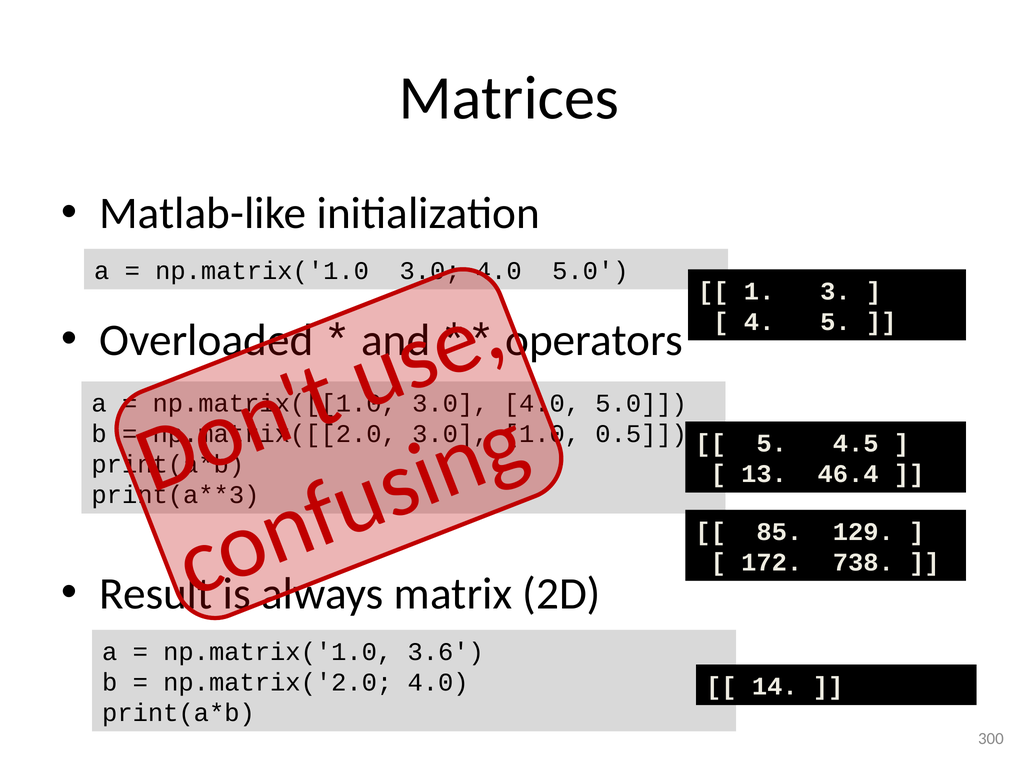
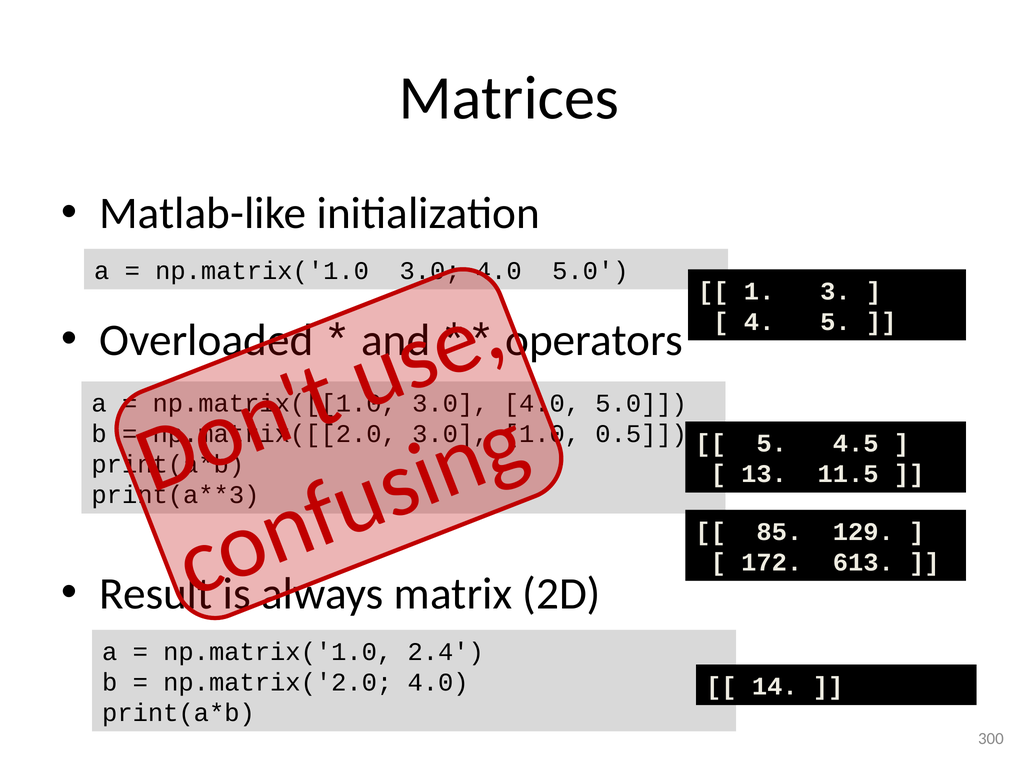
46.4: 46.4 -> 11.5 (848, 474)
738: 738 -> 613 (863, 563)
3.6: 3.6 -> 2.4 (446, 652)
